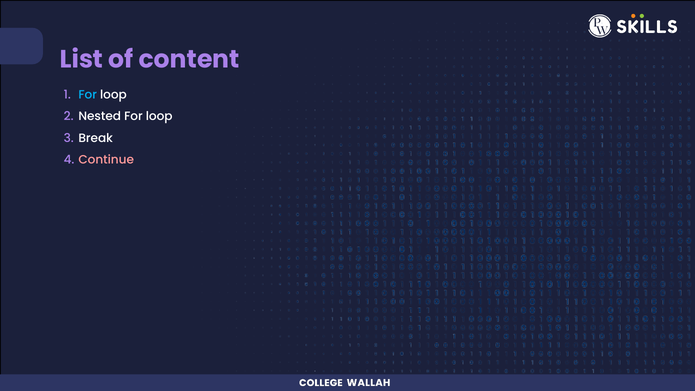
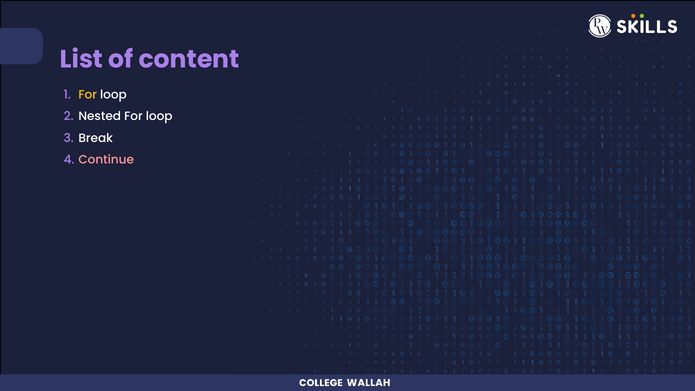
For colour: light blue -> yellow (88, 95)
